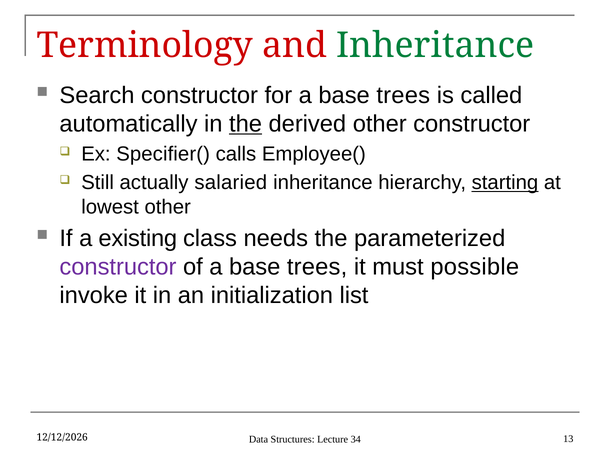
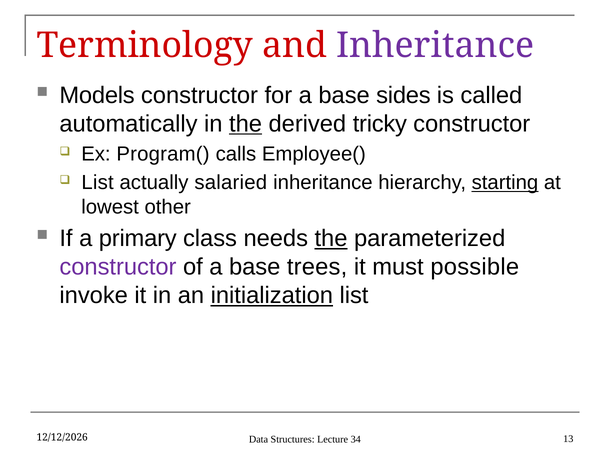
Inheritance colour: green -> purple (435, 45)
Search: Search -> Models (97, 95)
for a base trees: trees -> sides (403, 95)
derived other: other -> tricky (380, 124)
Specifier(: Specifier( -> Program( (163, 154)
Still: Still -> List (98, 182)
existing: existing -> primary (138, 238)
the underline: none -> present (331, 238)
initialization underline: none -> present (272, 295)
